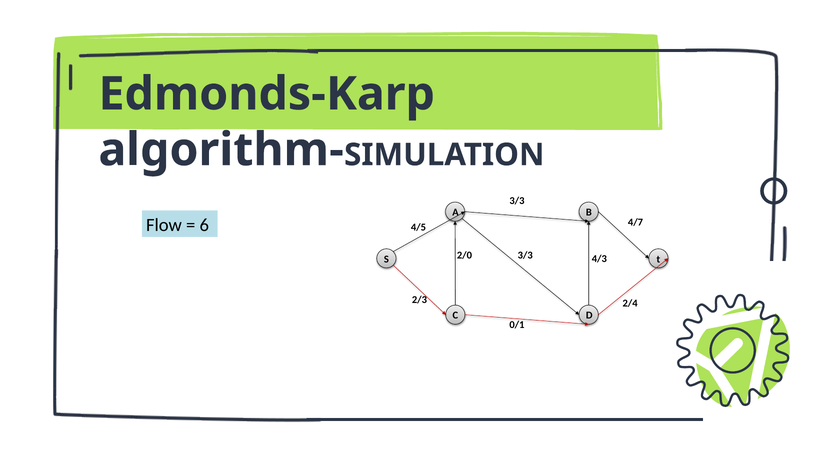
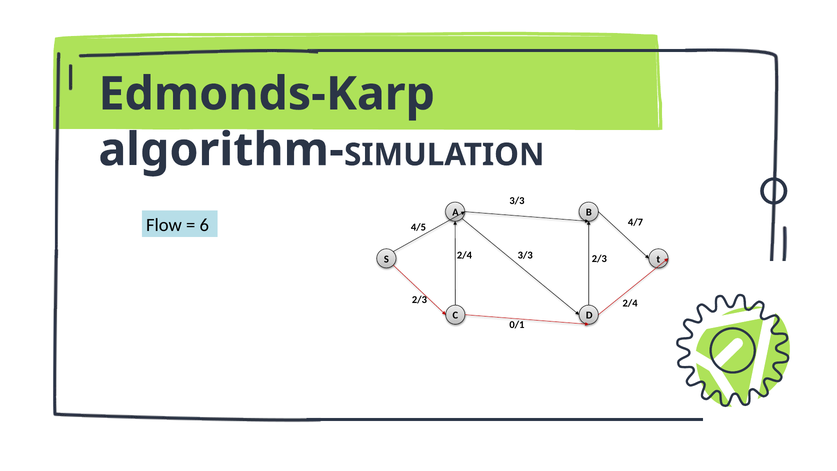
2/0: 2/0 -> 2/4 (464, 255)
4/3: 4/3 -> 2/3 (599, 259)
